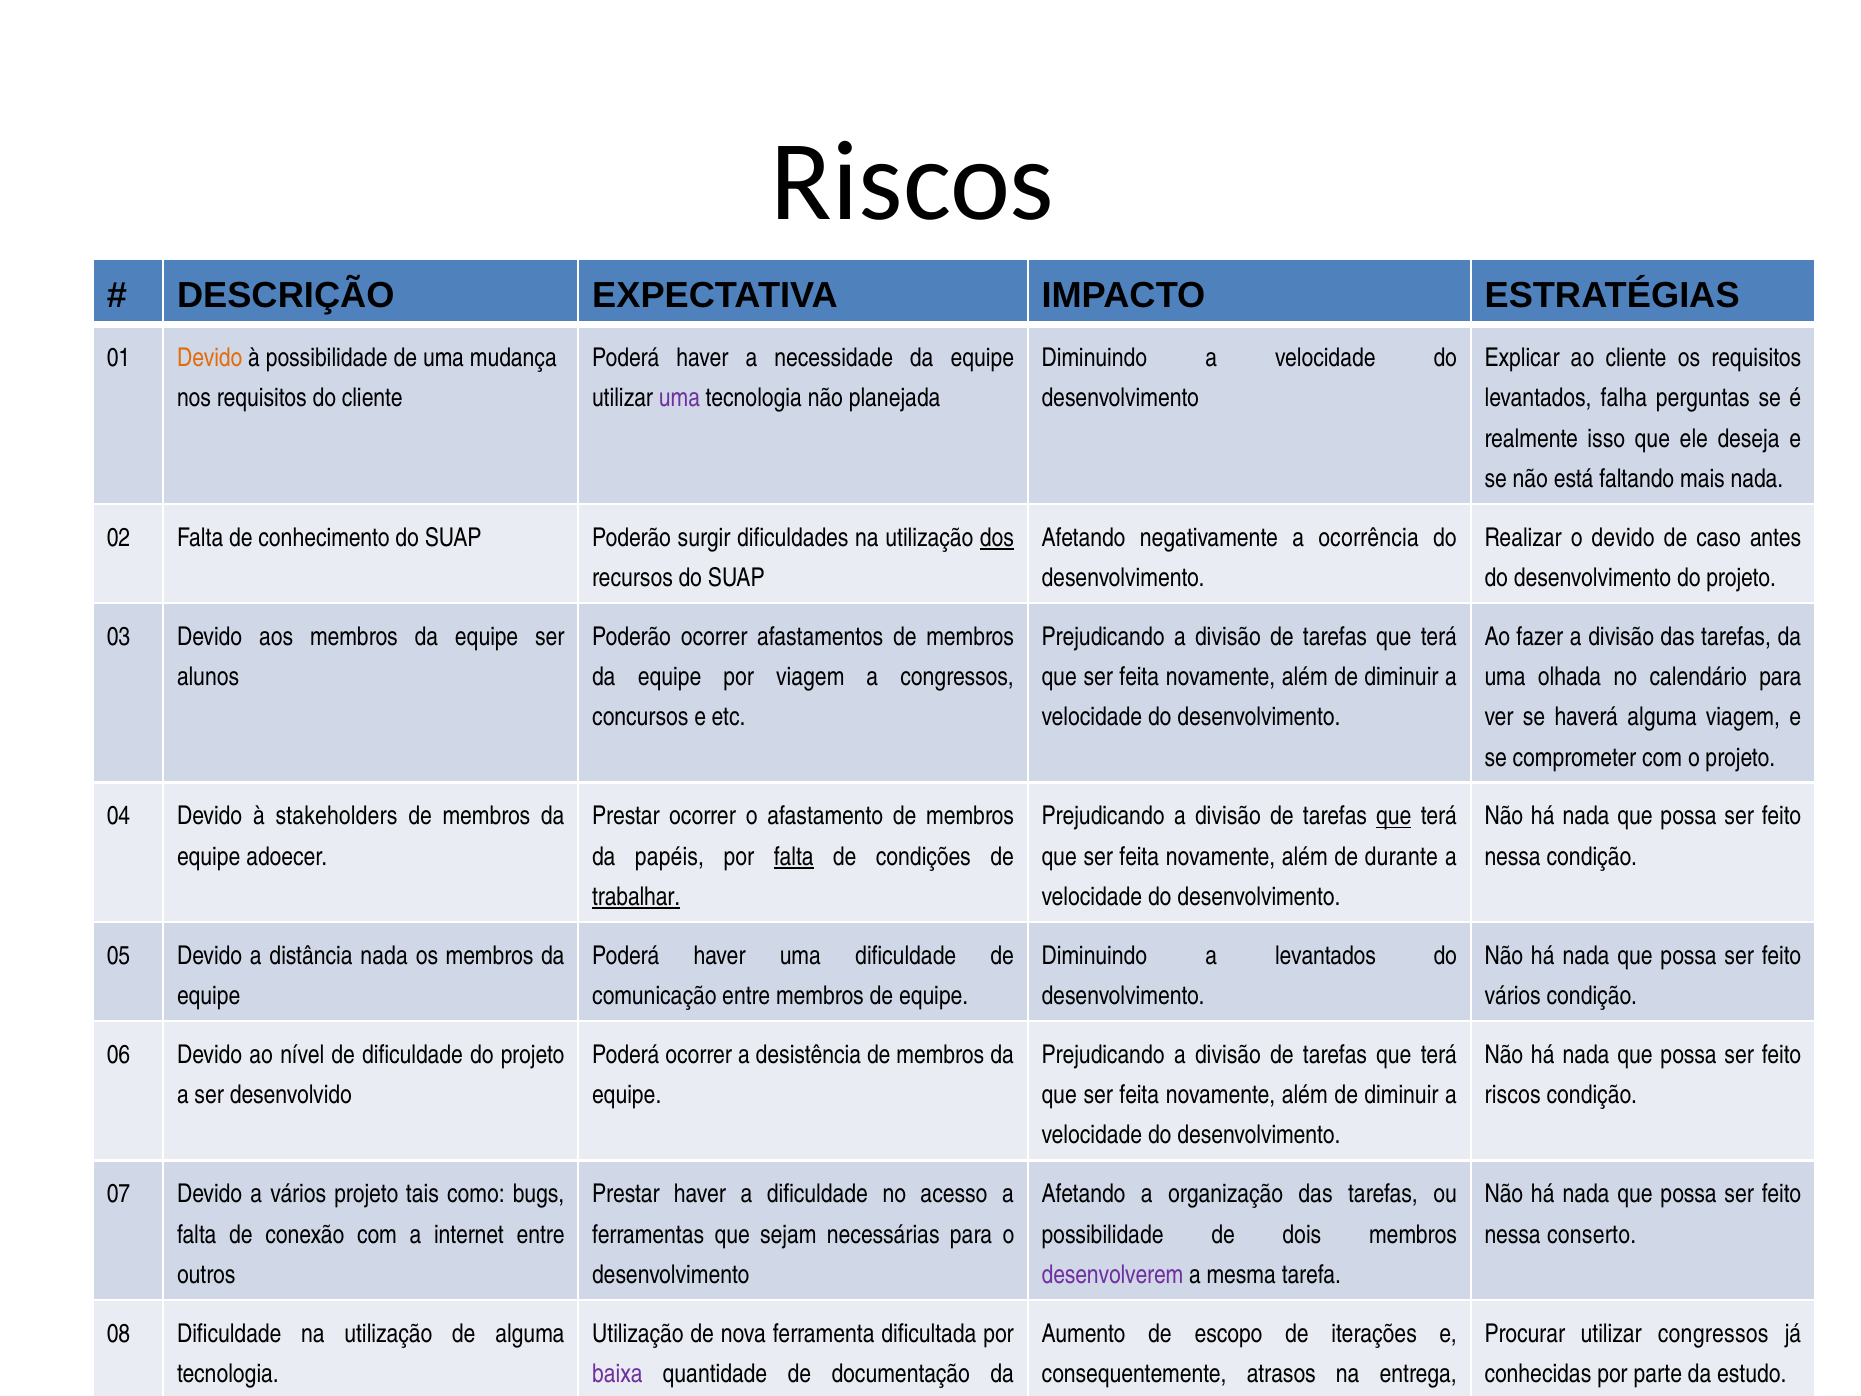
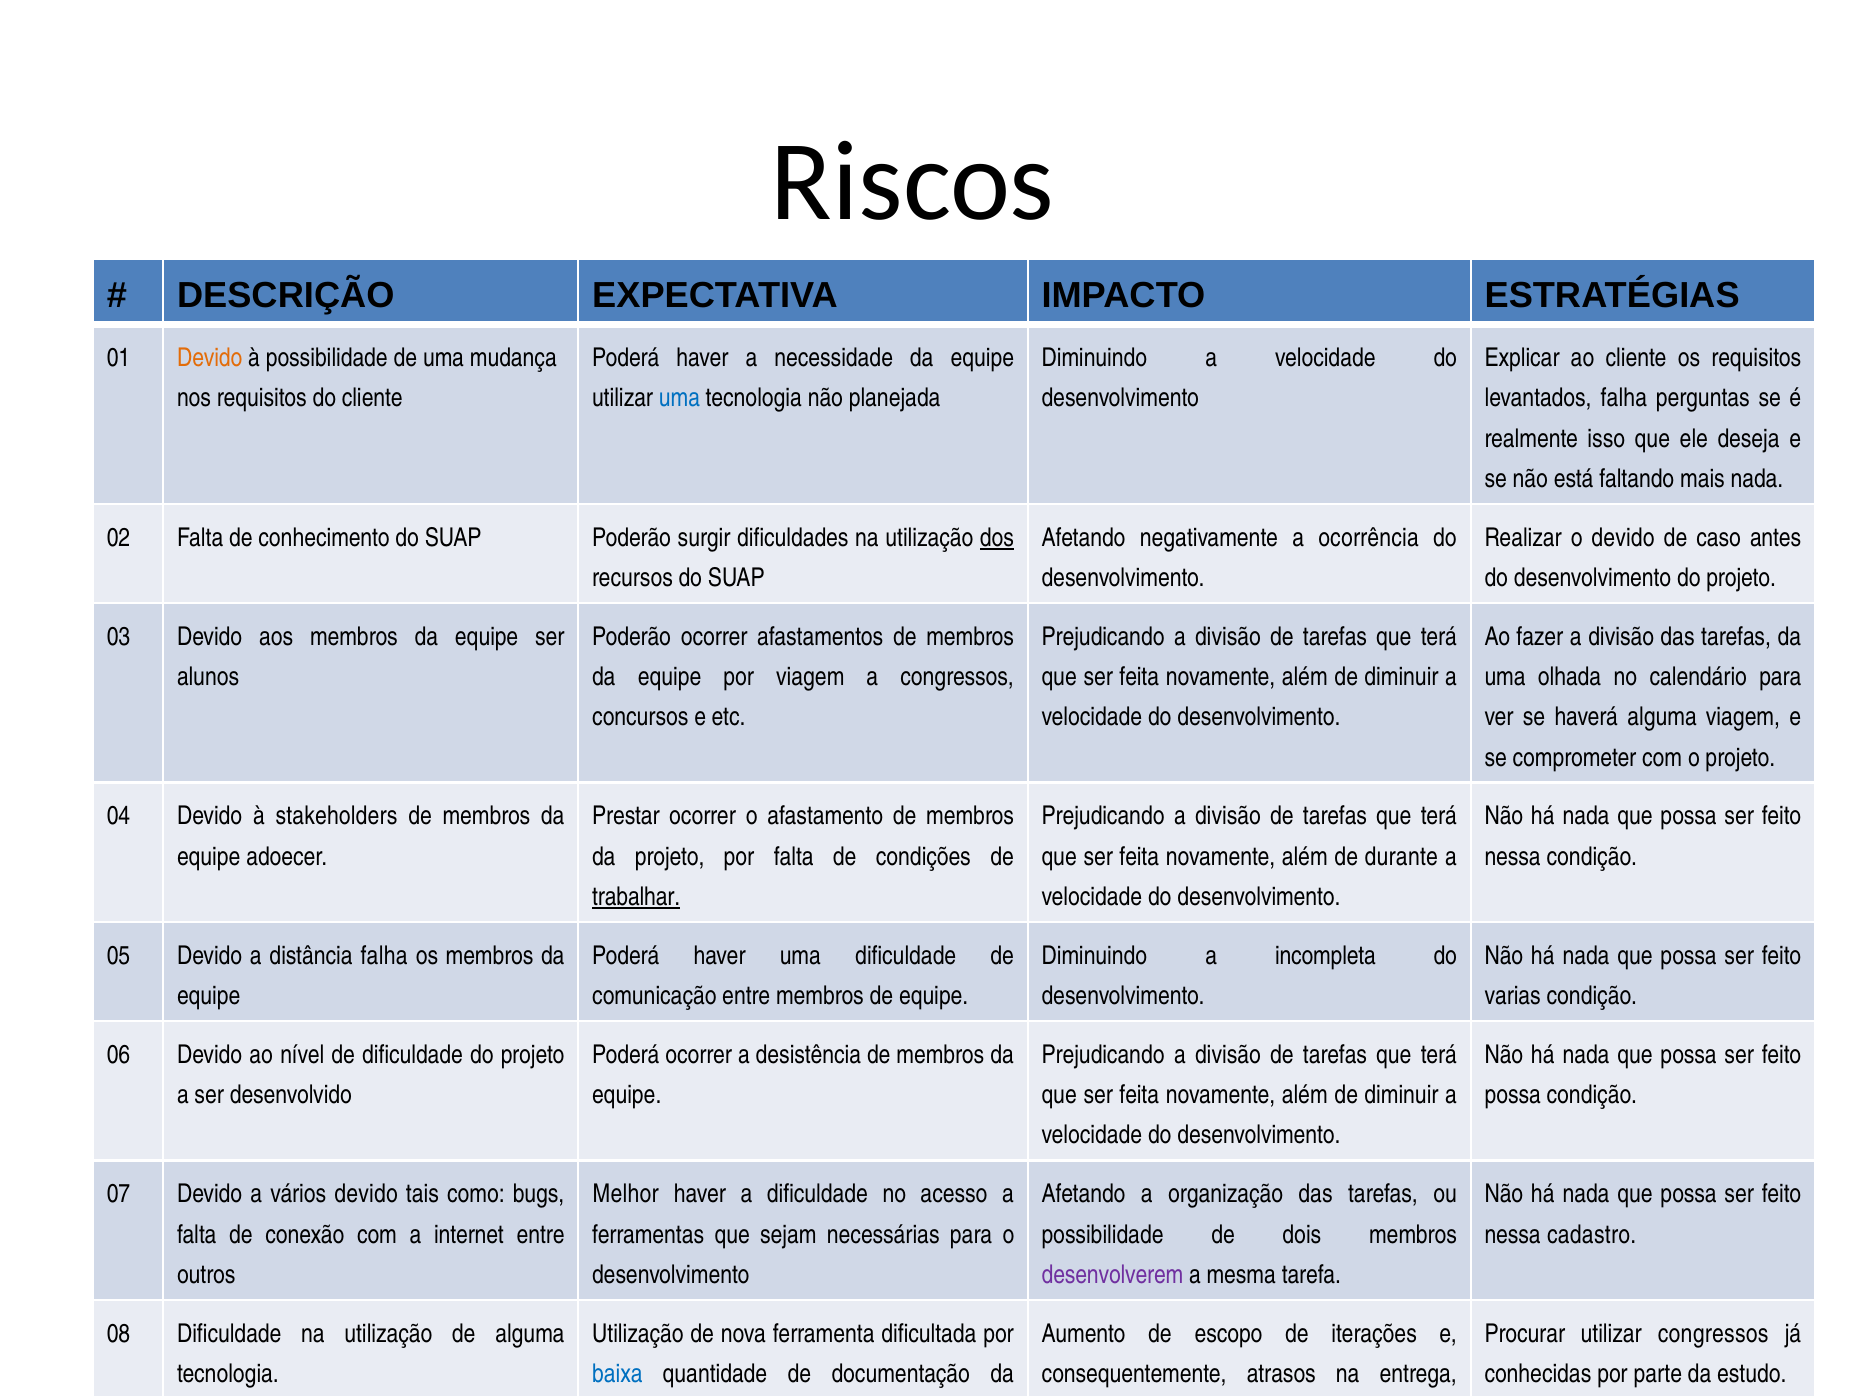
uma colour: purple -> blue (680, 398)
que underline: present -> none (1394, 816)
da papéis: papéis -> projeto (670, 857)
falta underline: present -> none (794, 857)
distância nada: nada -> falha (384, 956)
a levantados: levantados -> incompleta (1325, 956)
vários: vários -> varias (1513, 996)
riscos: riscos -> possa (1513, 1095)
vários projeto: projeto -> devido (366, 1194)
Prestar: Prestar -> Melhor (626, 1194)
conserto: conserto -> cadastro (1592, 1234)
baixa colour: purple -> blue (617, 1374)
